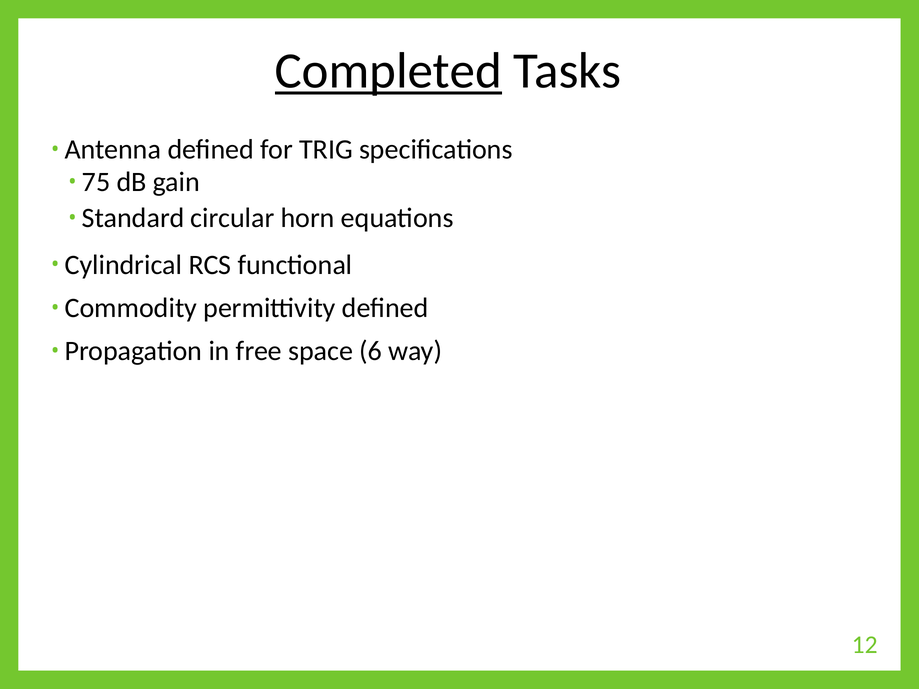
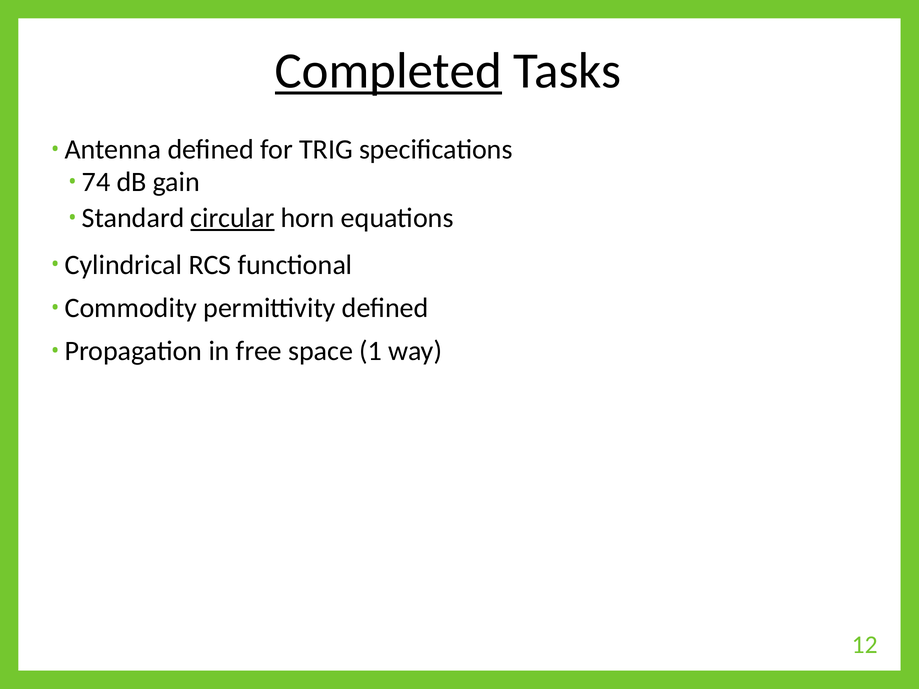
75: 75 -> 74 (96, 182)
circular underline: none -> present (232, 218)
6: 6 -> 1 (371, 351)
